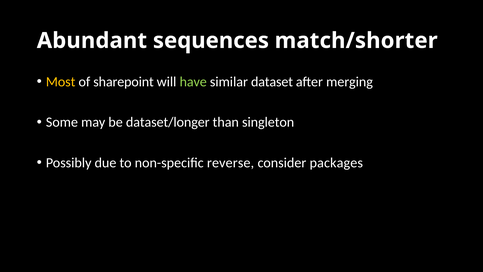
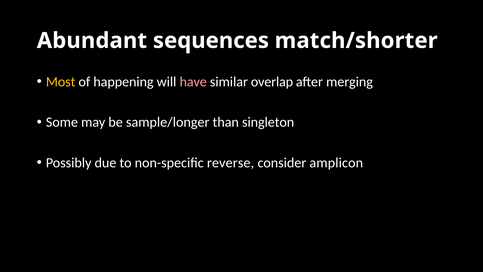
sharepoint: sharepoint -> happening (123, 82)
have colour: light green -> pink (193, 82)
dataset: dataset -> overlap (272, 82)
dataset/longer: dataset/longer -> sample/longer (168, 122)
packages: packages -> amplicon (336, 163)
